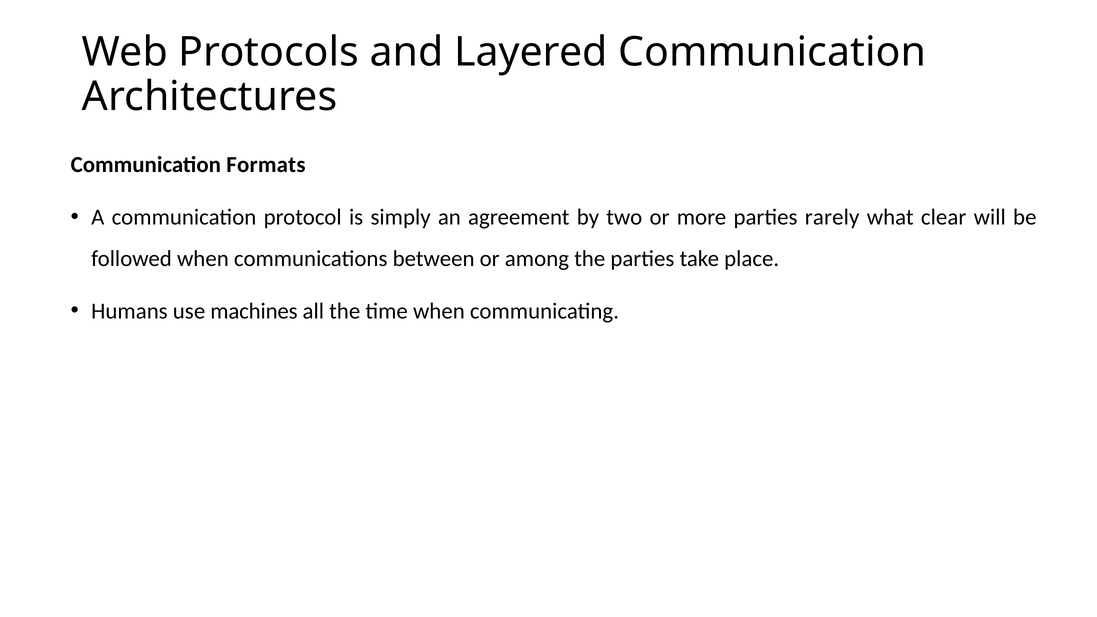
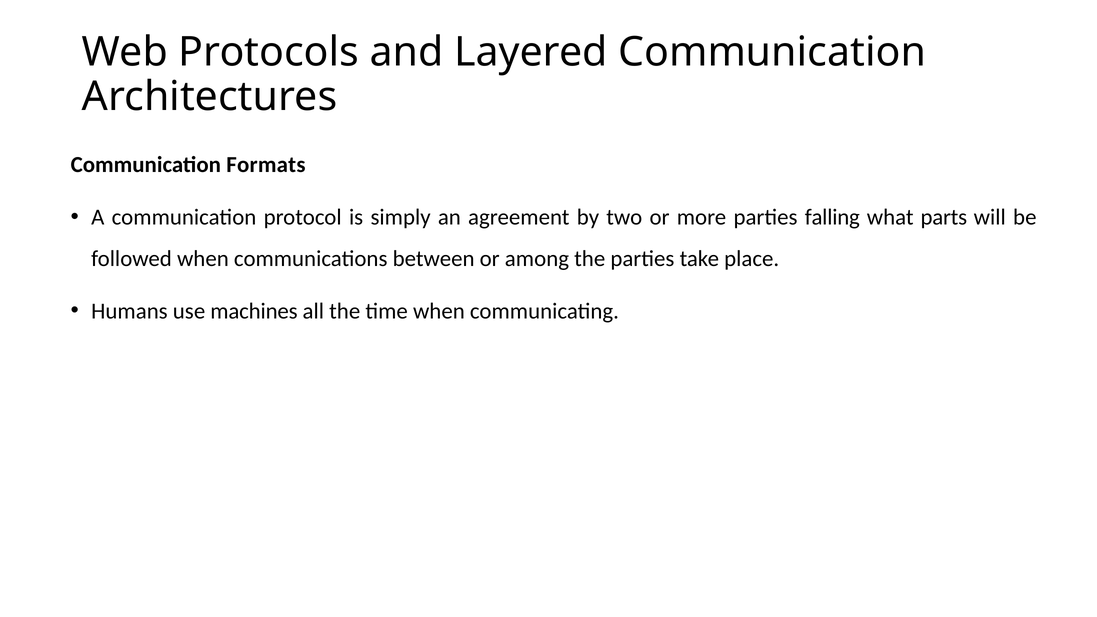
rarely: rarely -> falling (832, 217)
clear: clear -> parts (944, 217)
